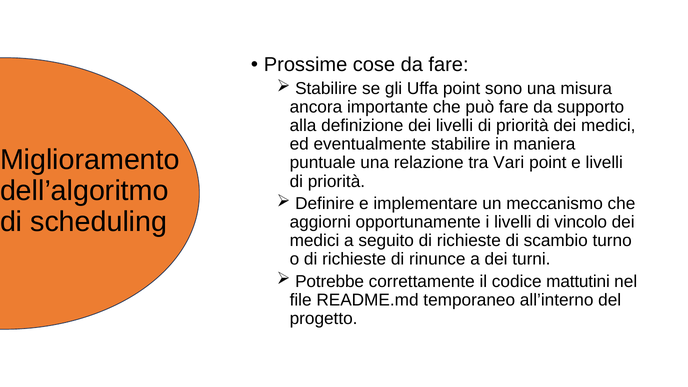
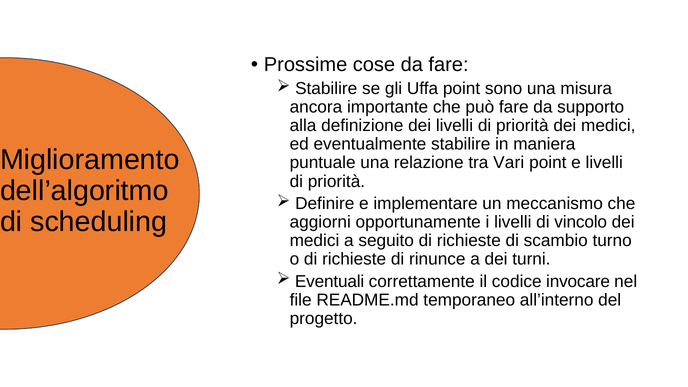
Potrebbe: Potrebbe -> Eventuali (330, 281)
mattutini: mattutini -> invocare (578, 281)
